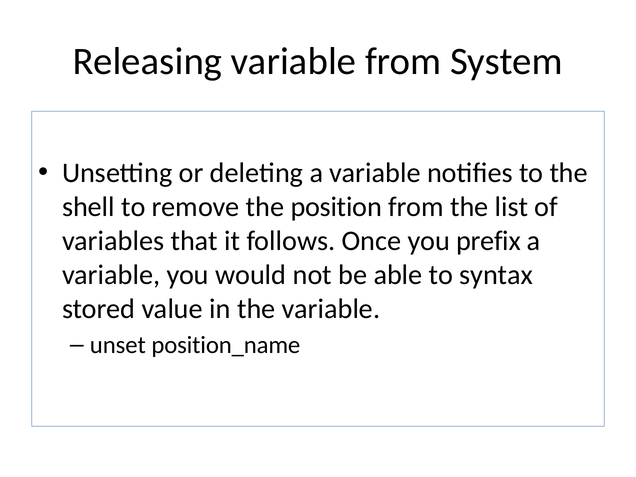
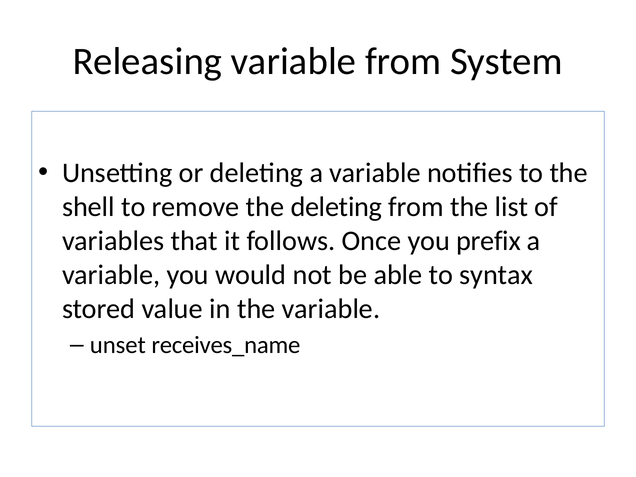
the position: position -> deleting (336, 207)
position_name: position_name -> receives_name (226, 345)
